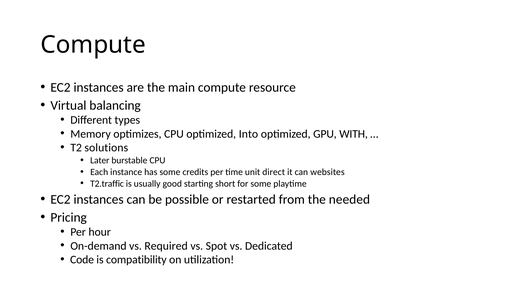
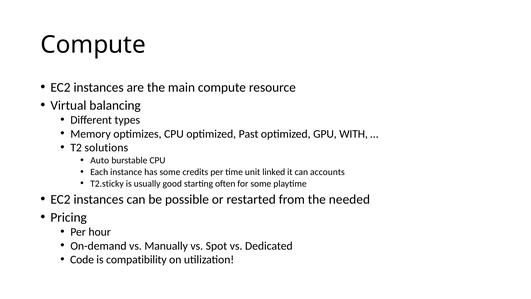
Into: Into -> Past (249, 134)
Later: Later -> Auto (100, 160)
direct: direct -> linked (274, 172)
websites: websites -> accounts (327, 172)
T2.traffic: T2.traffic -> T2.sticky (107, 184)
short: short -> often (225, 184)
Required: Required -> Manually (166, 246)
